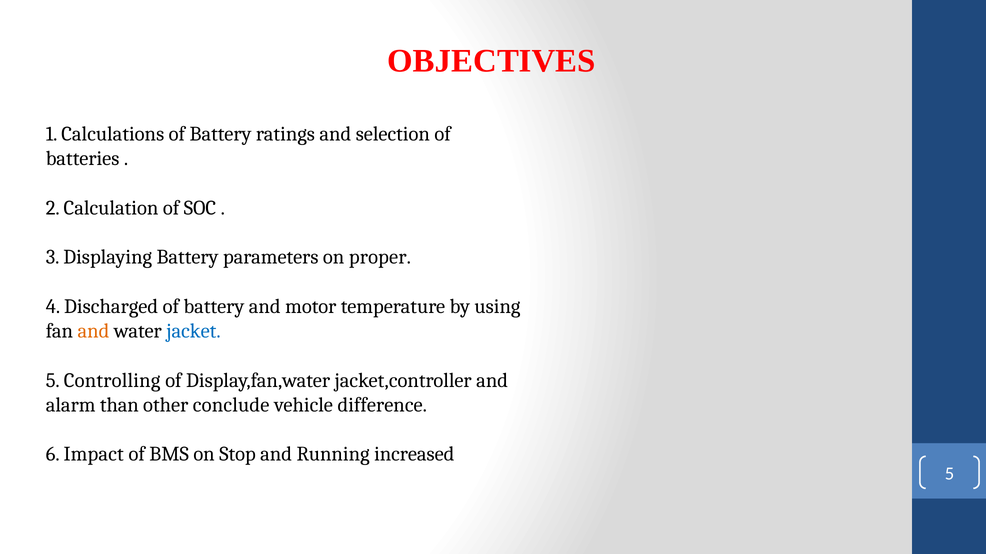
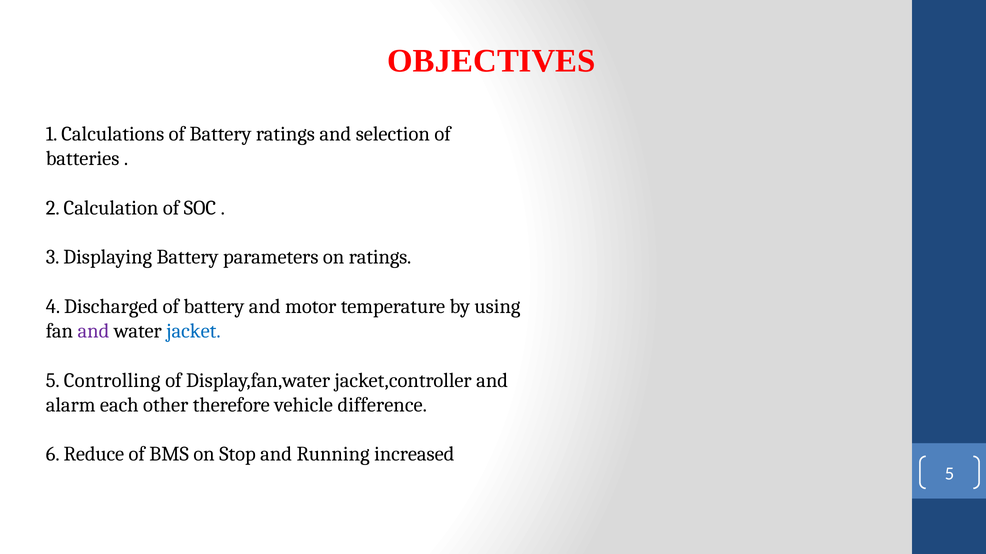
on proper: proper -> ratings (380, 257)
and colour: orange -> purple (93, 331)
than: than -> each (119, 405)
conclude: conclude -> therefore (231, 405)
Impact: Impact -> Reduce (94, 455)
